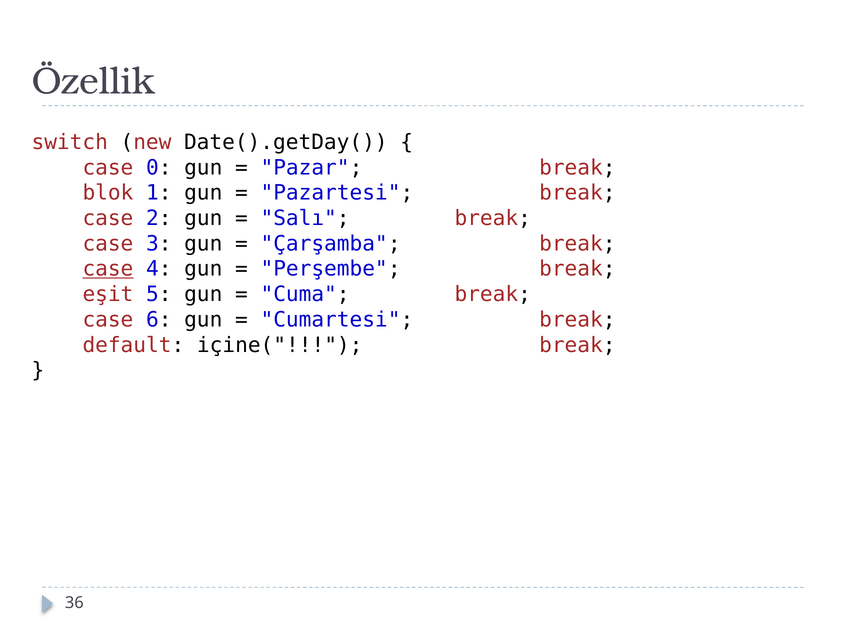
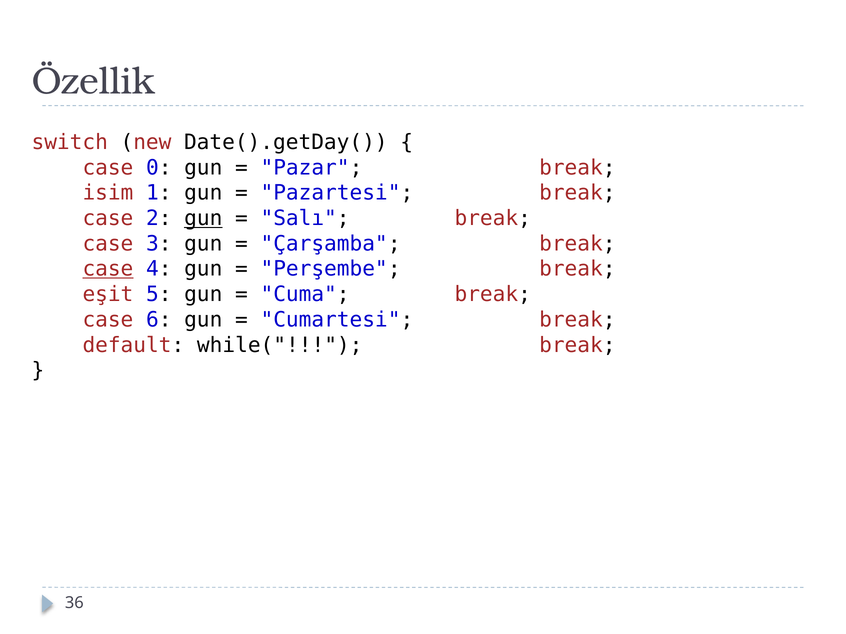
blok: blok -> isim (108, 193)
gun underline: none -> present (203, 218)
içine(: içine( -> while( (280, 345)
